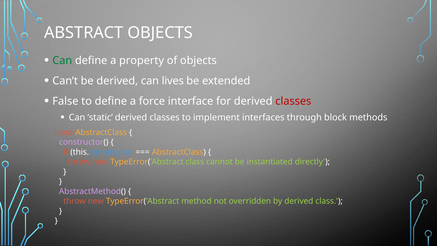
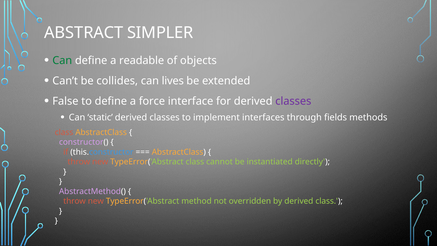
ABSTRACT OBJECTS: OBJECTS -> SIMPLER (160, 33)
property: property -> readable (142, 60)
be derived: derived -> collides (117, 81)
classes colour: red -> purple (293, 101)
block: block -> fields (336, 117)
